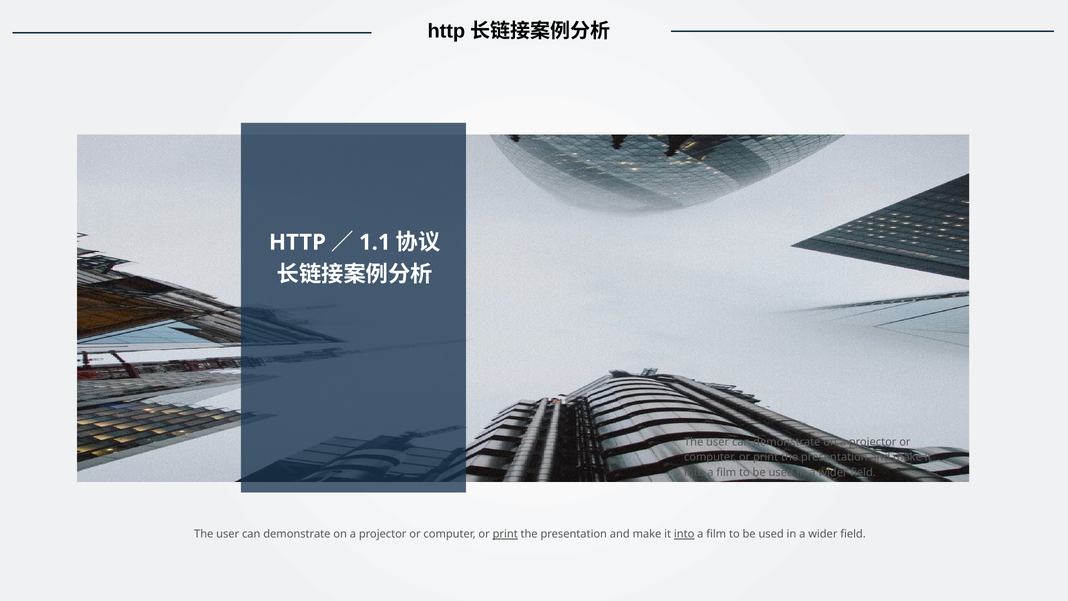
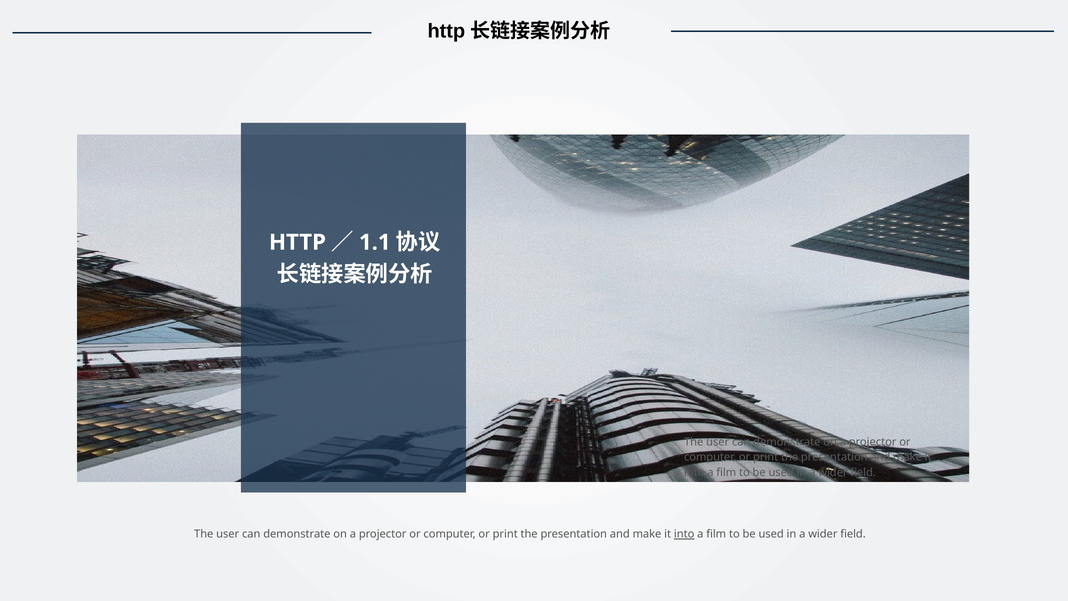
print underline: present -> none (505, 534)
